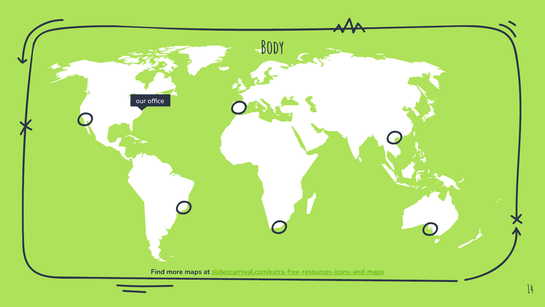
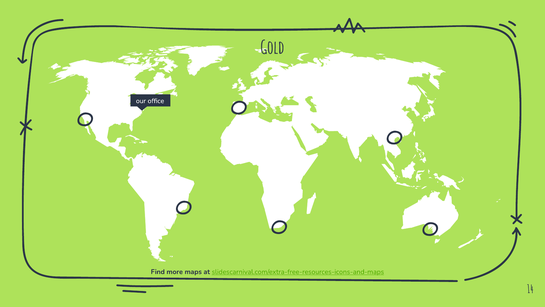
Body: Body -> Gold (273, 48)
